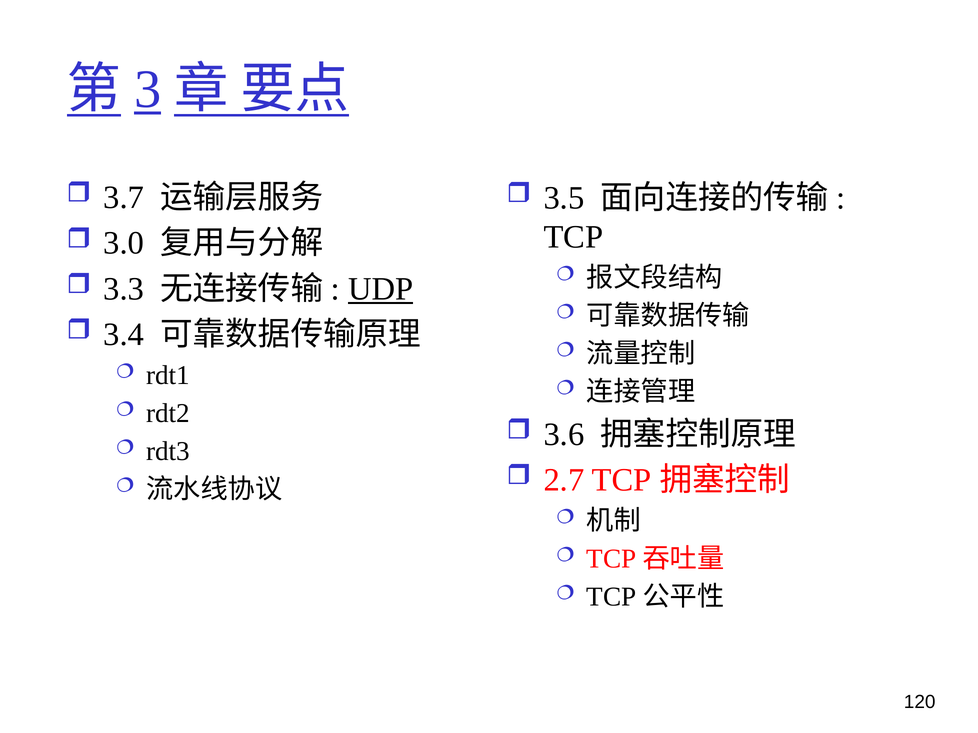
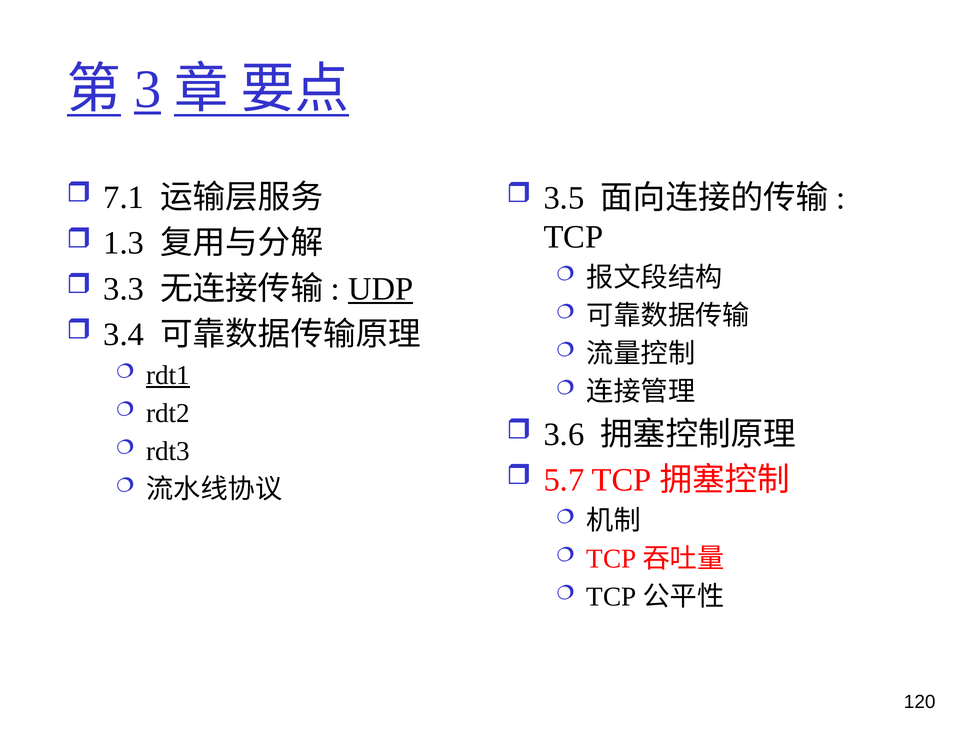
3.7: 3.7 -> 7.1 (124, 198)
3.0: 3.0 -> 1.3 (124, 243)
rdt1 underline: none -> present (168, 376)
2.7: 2.7 -> 5.7 (564, 480)
